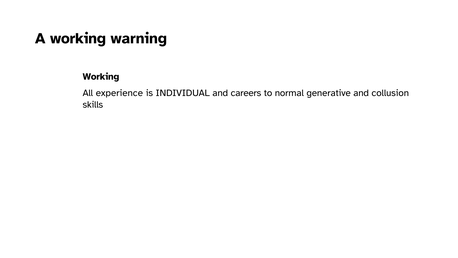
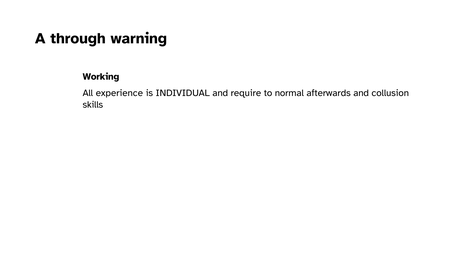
A working: working -> through (78, 39)
careers: careers -> require (246, 93)
generative: generative -> afterwards (329, 93)
